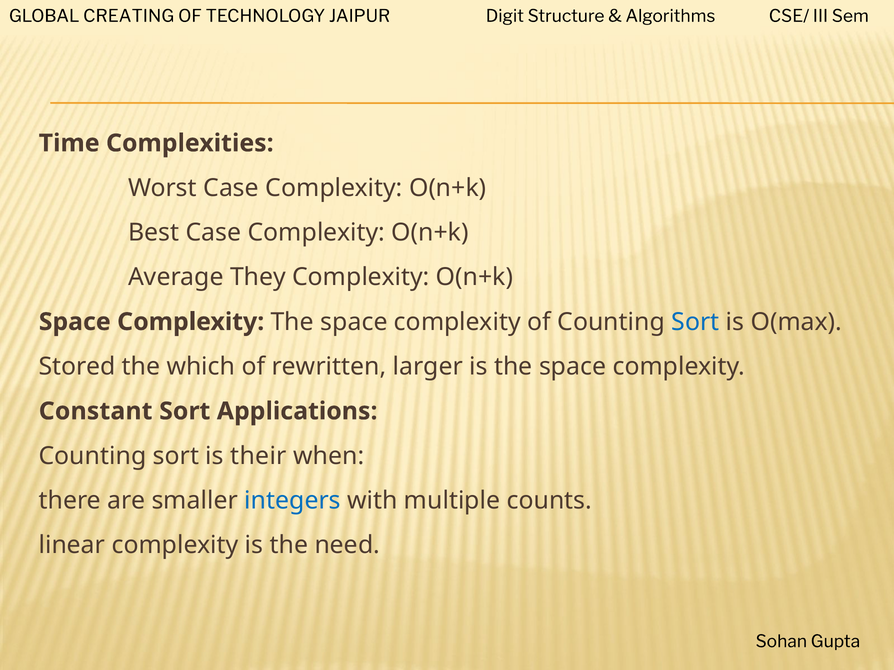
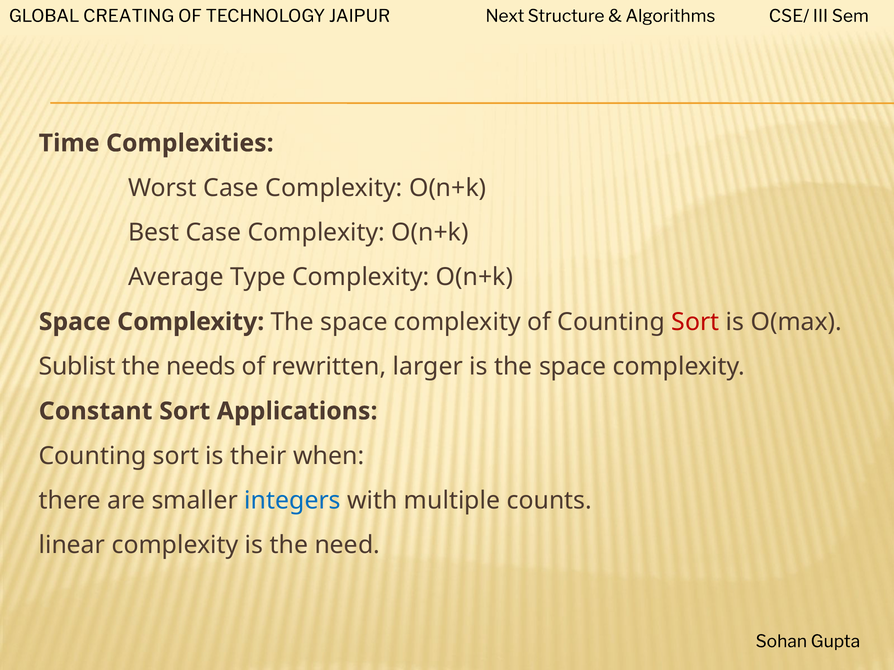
Digit: Digit -> Next (505, 16)
They: They -> Type (258, 277)
Sort colour: blue -> red (695, 322)
Stored: Stored -> Sublist (77, 367)
which: which -> needs (201, 367)
